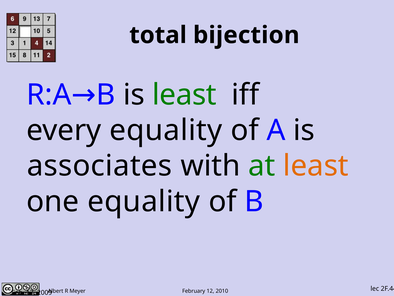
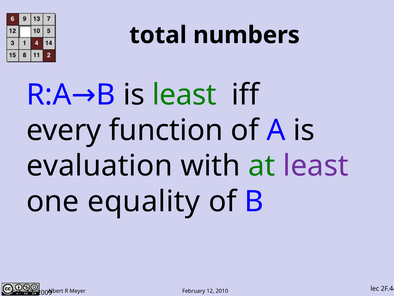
bijection: bijection -> numbers (246, 35)
every equality: equality -> function (166, 130)
associates: associates -> evaluation (100, 166)
least colour: orange -> purple (316, 166)
